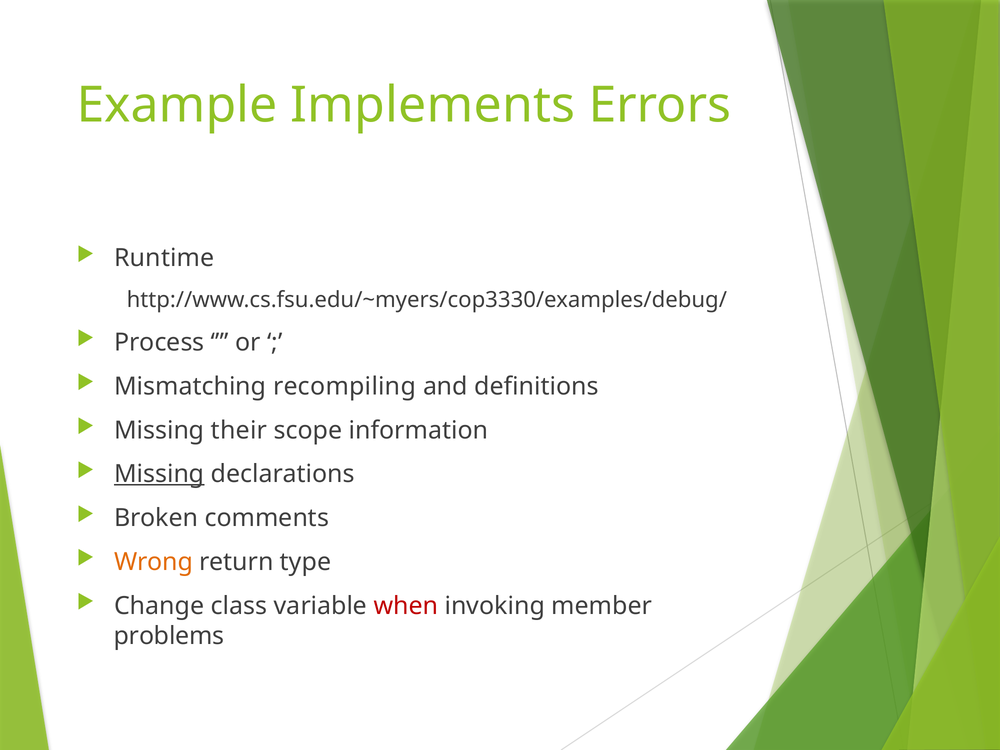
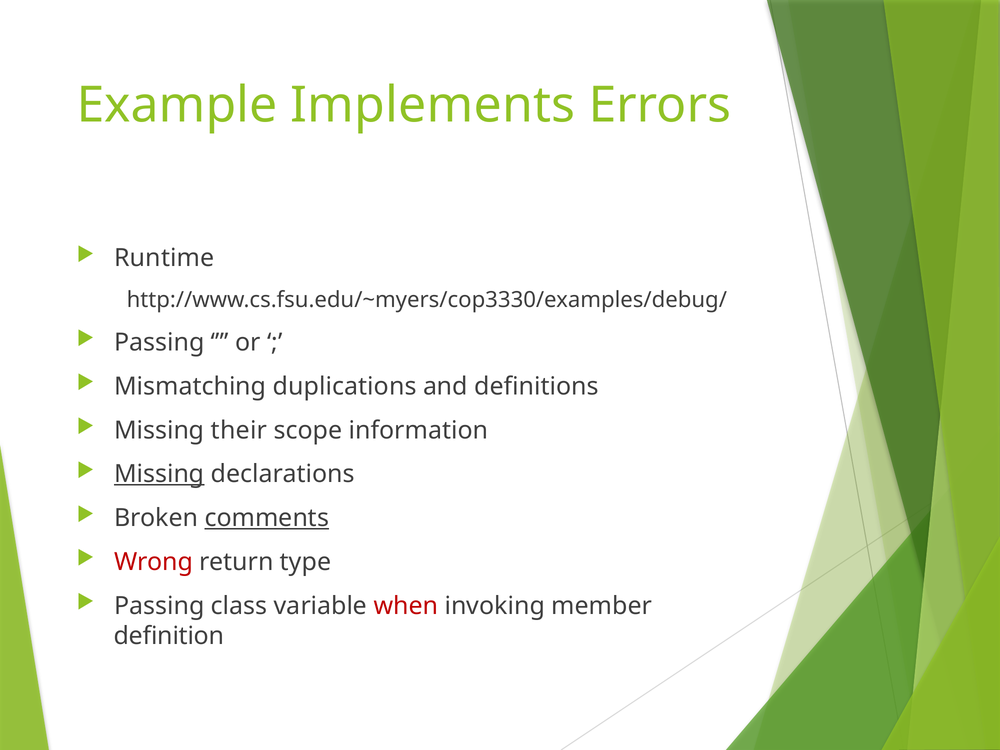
Process: Process -> Passing (159, 342)
recompiling: recompiling -> duplications (345, 386)
comments underline: none -> present (267, 518)
Wrong colour: orange -> red (154, 562)
Change: Change -> Passing (159, 606)
problems: problems -> definition (169, 636)
